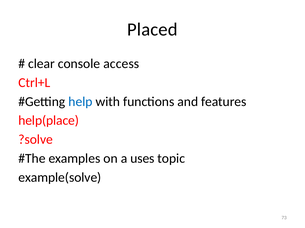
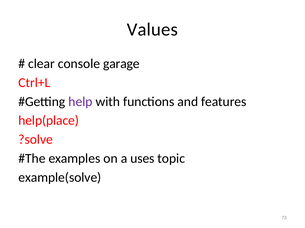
Placed: Placed -> Values (152, 30)
access: access -> garage (121, 64)
help colour: blue -> purple (80, 102)
